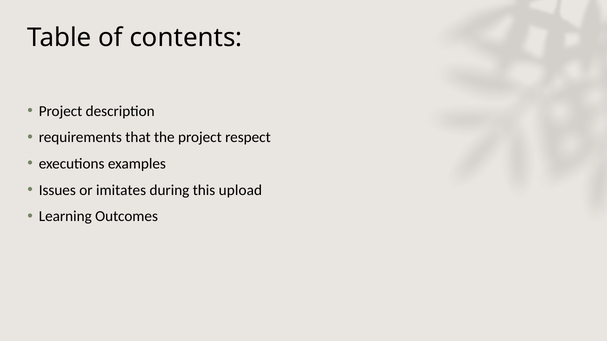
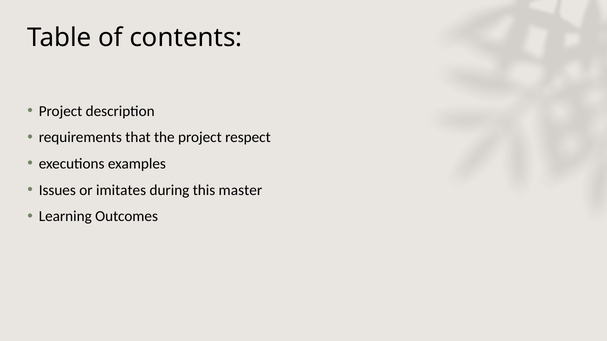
upload: upload -> master (240, 190)
